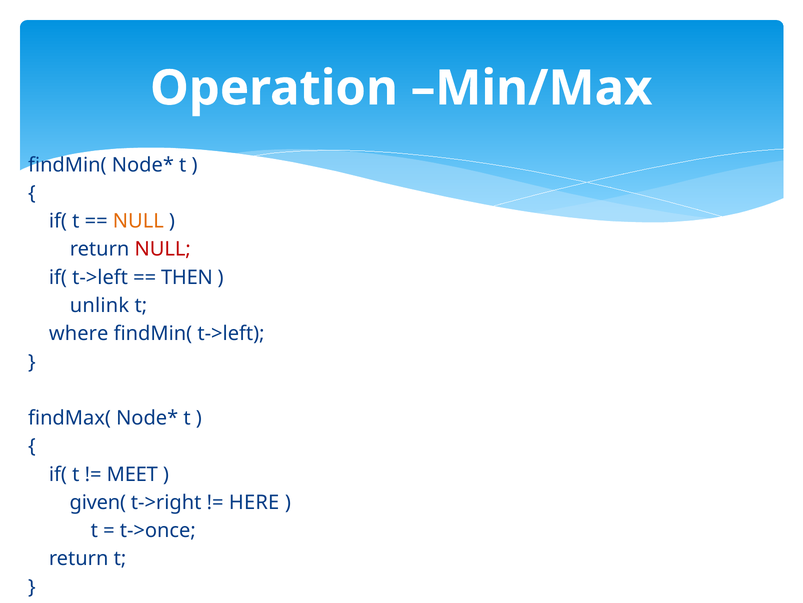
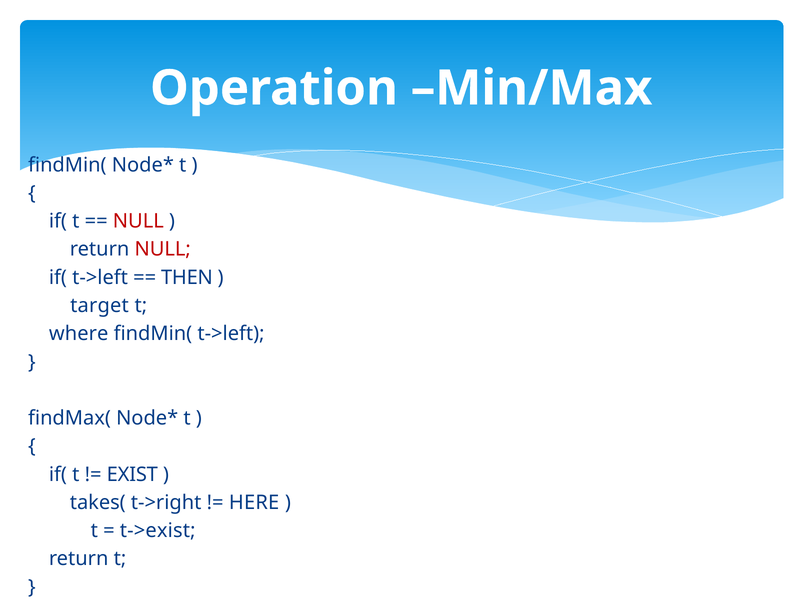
NULL colour: orange -> red (138, 221)
unlink: unlink -> target (99, 305)
MEET: MEET -> EXIST (132, 474)
given(: given( -> takes( (98, 502)
t->once: t->once -> t->exist (158, 530)
